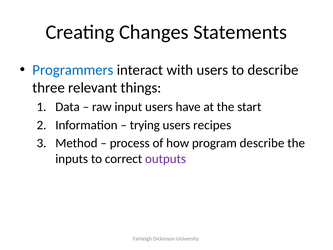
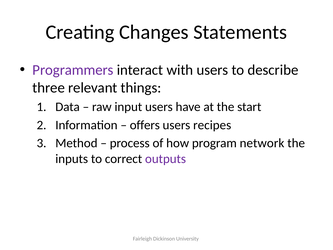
Programmers colour: blue -> purple (73, 70)
trying: trying -> offers (145, 125)
program describe: describe -> network (262, 143)
